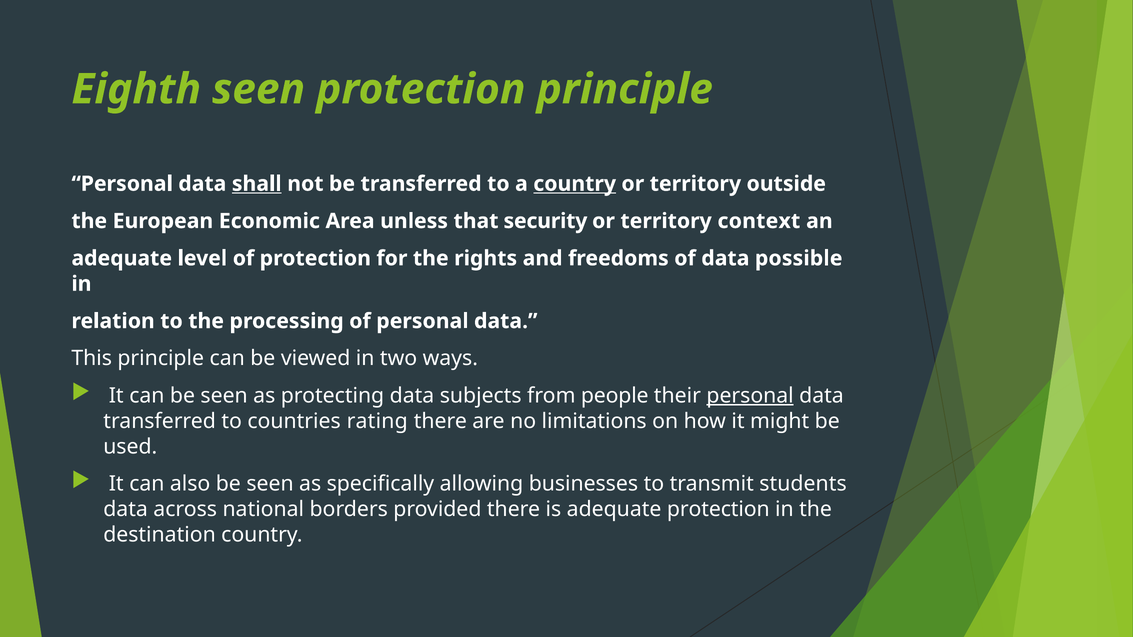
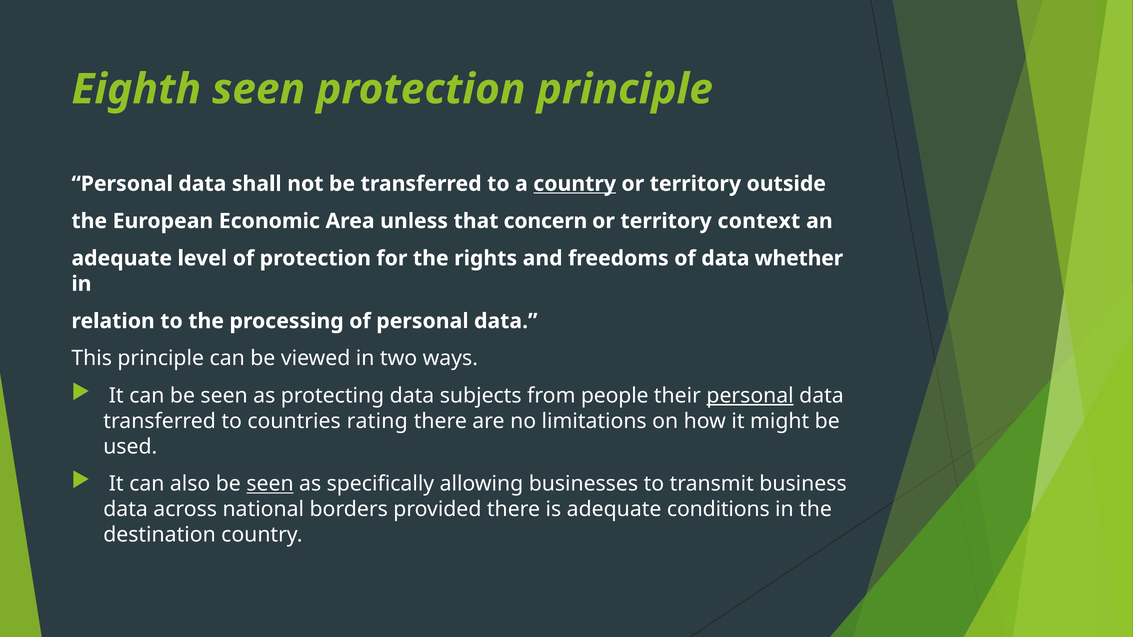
shall underline: present -> none (257, 184)
security: security -> concern (545, 221)
possible: possible -> whether (799, 258)
seen underline: none -> present (270, 484)
students: students -> business (803, 484)
adequate protection: protection -> conditions (718, 510)
